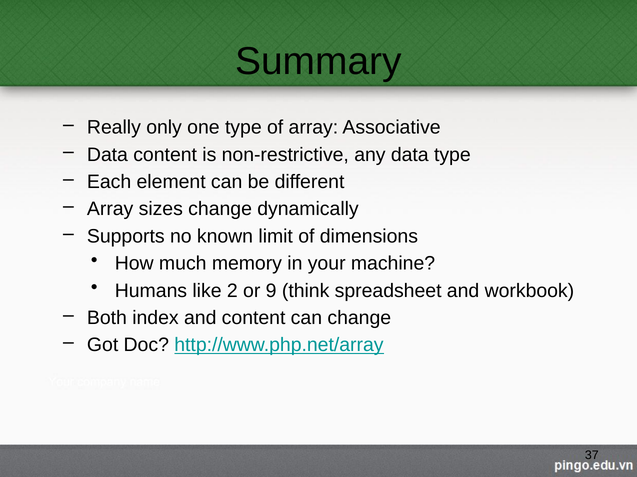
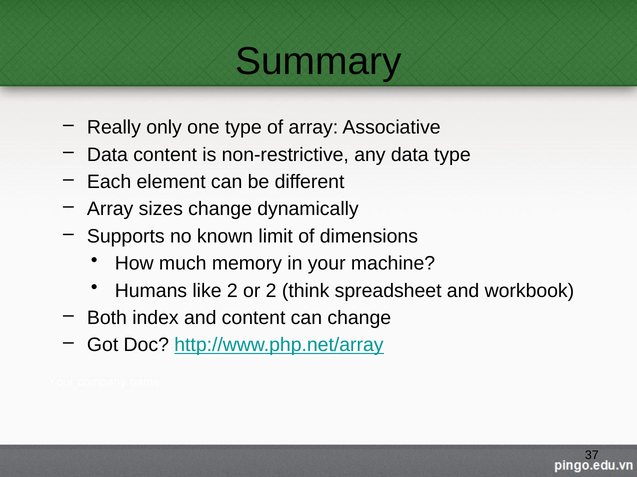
or 9: 9 -> 2 (271, 291)
